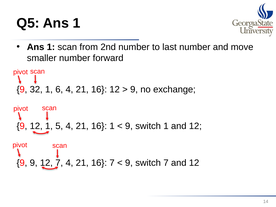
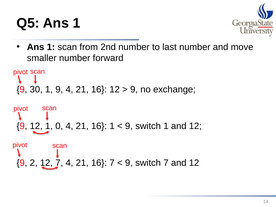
32: 32 -> 30 (36, 89)
1 6: 6 -> 9 (59, 89)
5: 5 -> 0 (59, 126)
9 9: 9 -> 2 (34, 163)
